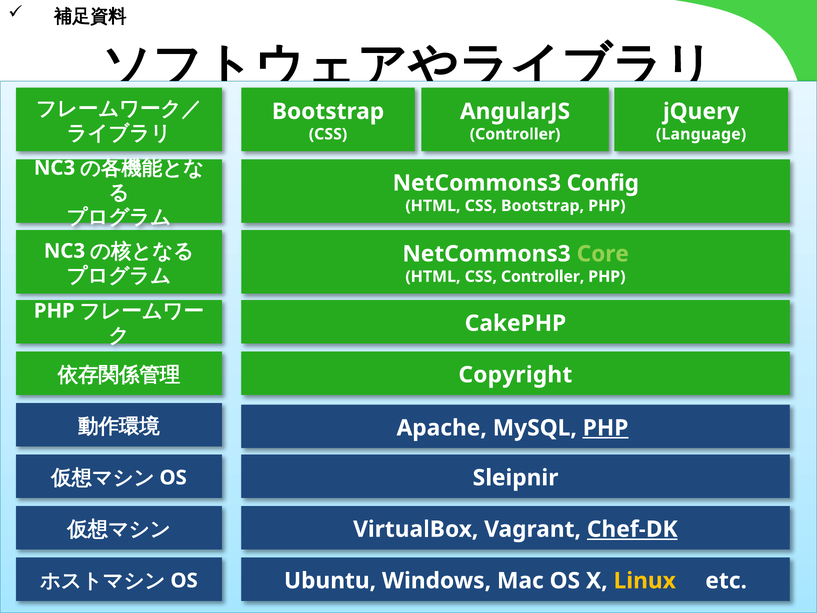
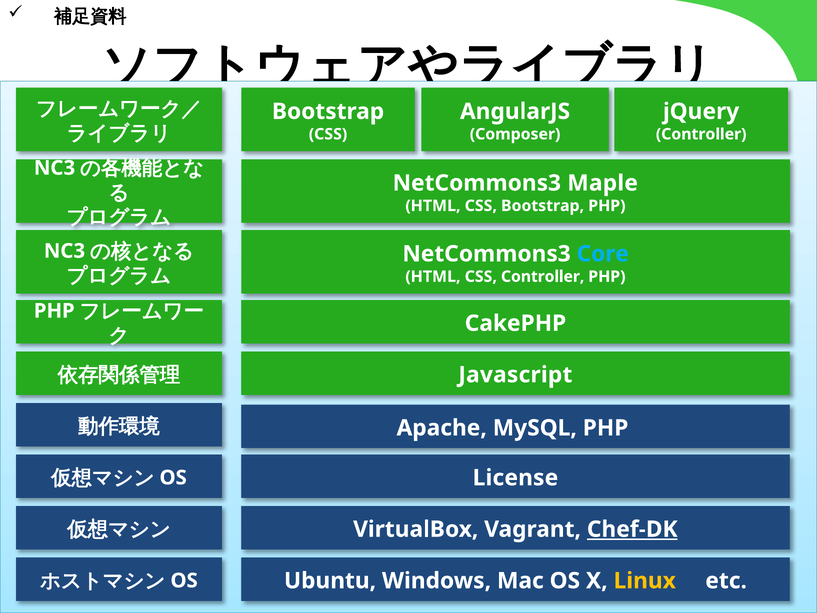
Controller: Controller -> Composer (515, 134)
Language: Language -> Controller (701, 134)
Config: Config -> Maple (603, 183)
Core colour: light green -> light blue (603, 254)
Copyright: Copyright -> Javascript (515, 375)
PHP underline: present -> none (606, 428)
Sleipnir: Sleipnir -> License (515, 478)
